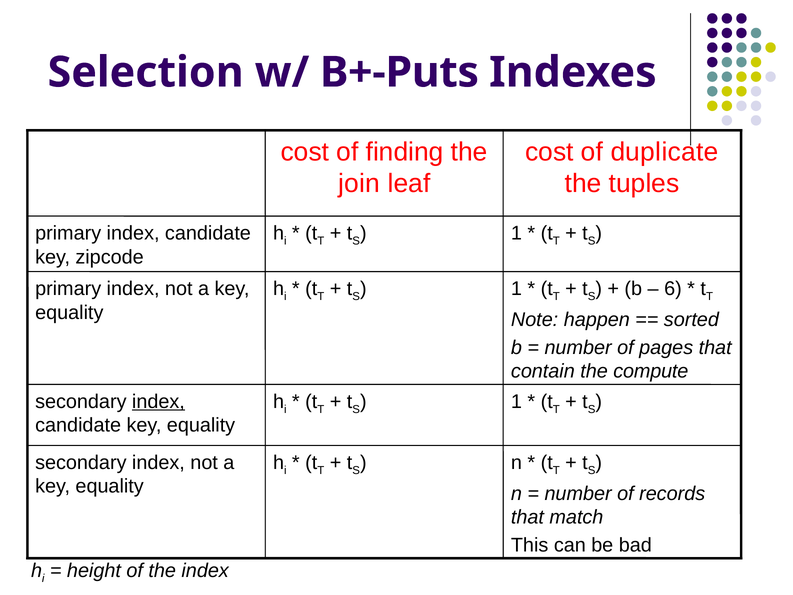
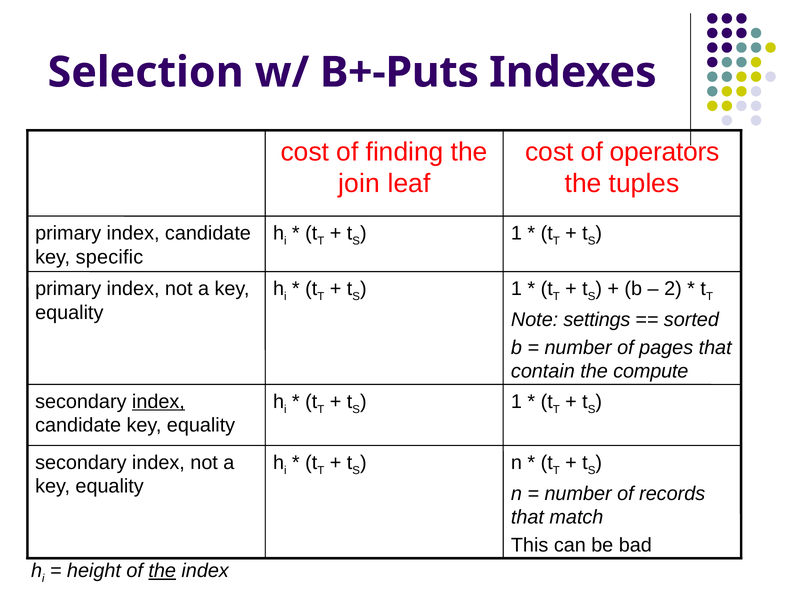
duplicate: duplicate -> operators (665, 152)
zipcode: zipcode -> specific (109, 257)
6: 6 -> 2 (673, 289)
happen: happen -> settings (597, 320)
the underline: none -> present (162, 570)
